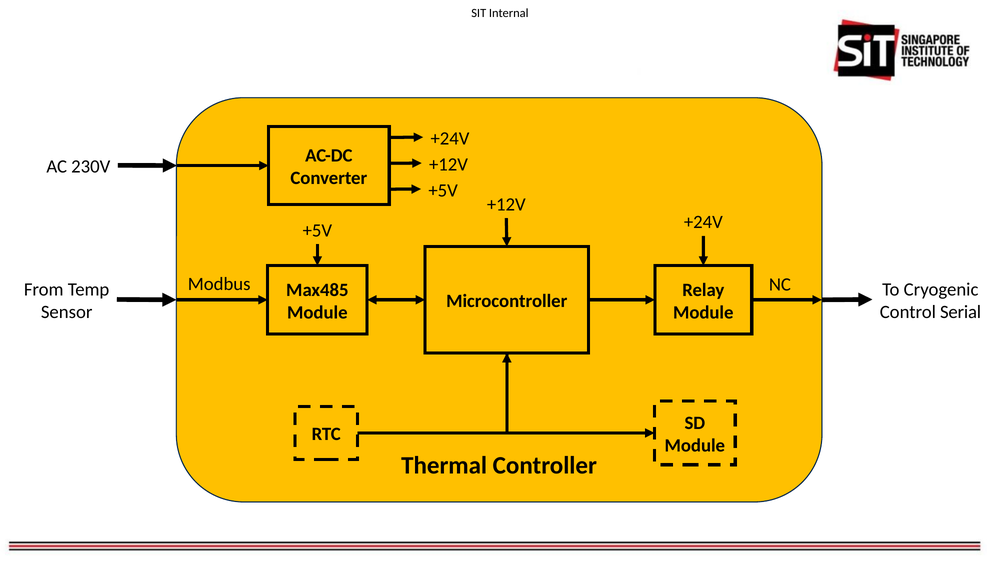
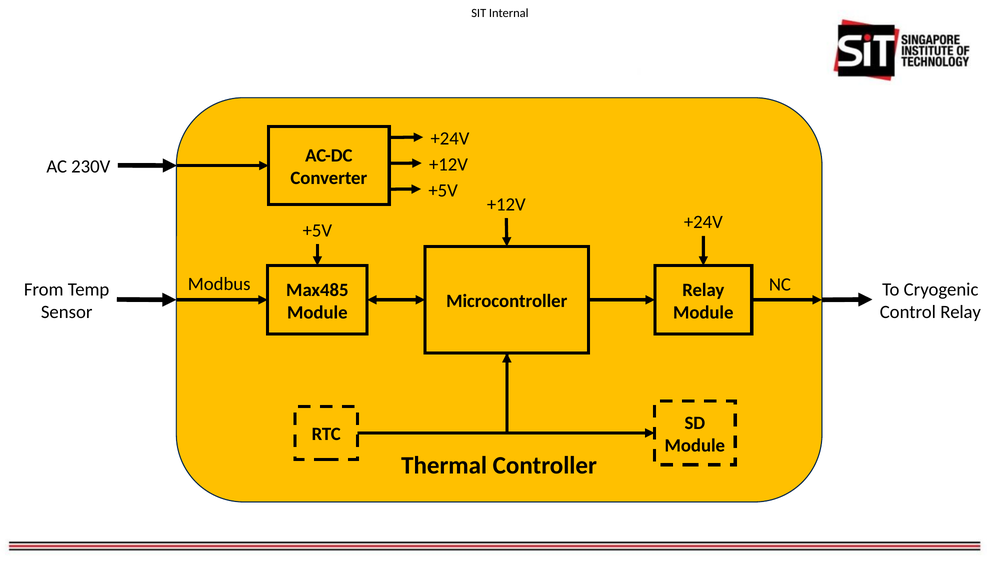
Control Serial: Serial -> Relay (961, 312)
